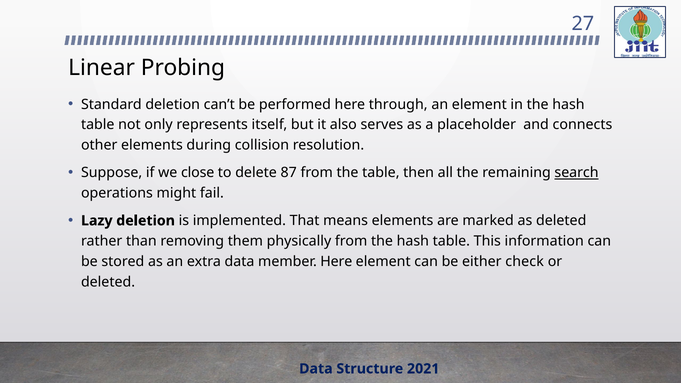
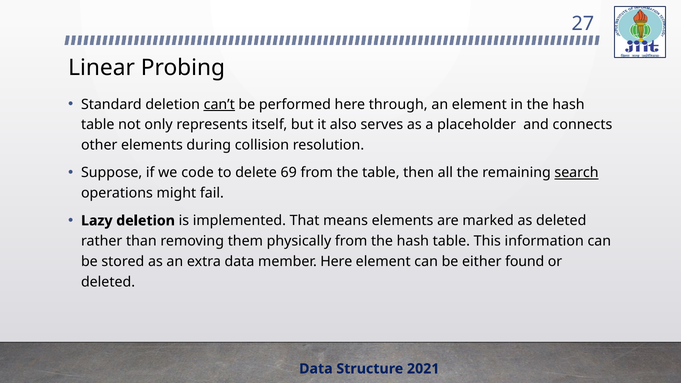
can’t underline: none -> present (219, 104)
close: close -> code (198, 173)
87: 87 -> 69 (289, 173)
check: check -> found (525, 262)
